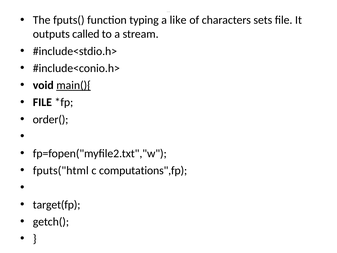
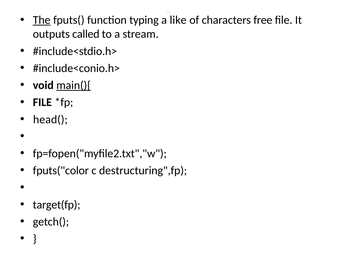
The underline: none -> present (42, 20)
sets: sets -> free (263, 20)
order(: order( -> head( (50, 119)
fputs("html: fputs("html -> fputs("color (61, 170)
computations",fp: computations",fp -> destructuring",fp (143, 170)
